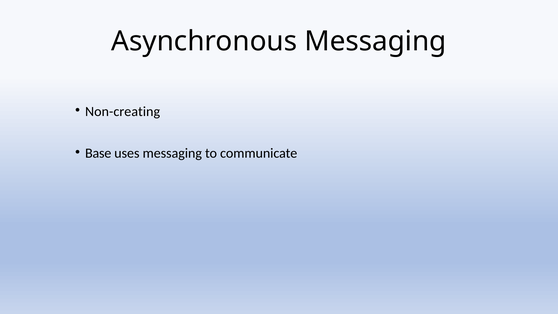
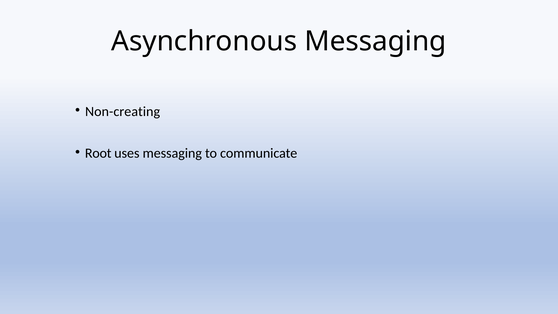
Base: Base -> Root (98, 153)
